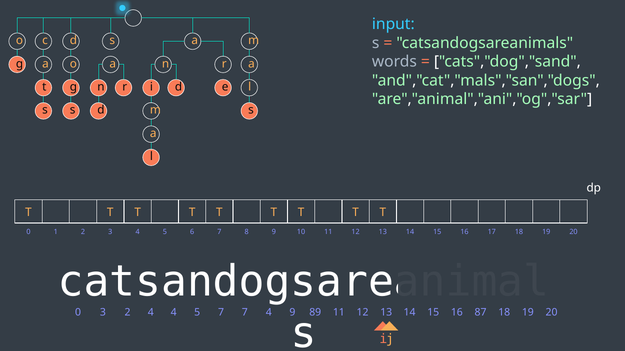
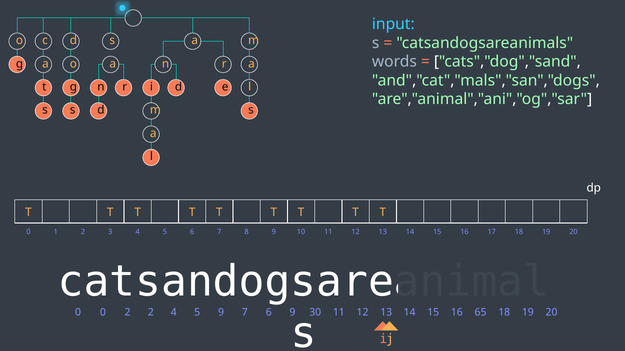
0 3: 3 -> 0 (103, 313)
2 4: 4 -> 2 (151, 313)
5 7: 7 -> 9 (221, 313)
7 4: 4 -> 6 (269, 313)
89: 89 -> 30 (315, 313)
87: 87 -> 65 (481, 313)
